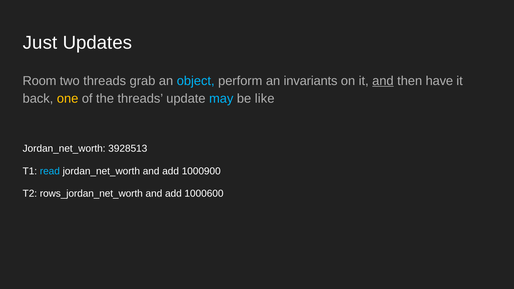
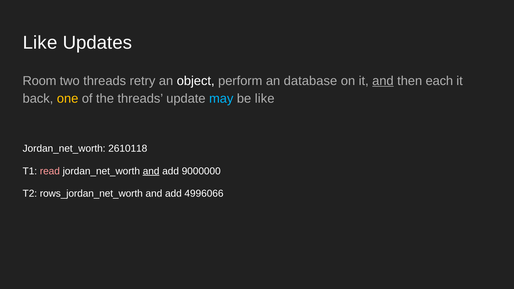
Just: Just -> Like (40, 43)
grab: grab -> retry (143, 81)
object colour: light blue -> white (196, 81)
invariants: invariants -> database (310, 81)
have: have -> each (439, 81)
3928513: 3928513 -> 2610118 (128, 149)
read colour: light blue -> pink (50, 171)
and underline: none -> present (151, 171)
1000900: 1000900 -> 9000000 (201, 171)
1000600: 1000600 -> 4996066 (204, 193)
